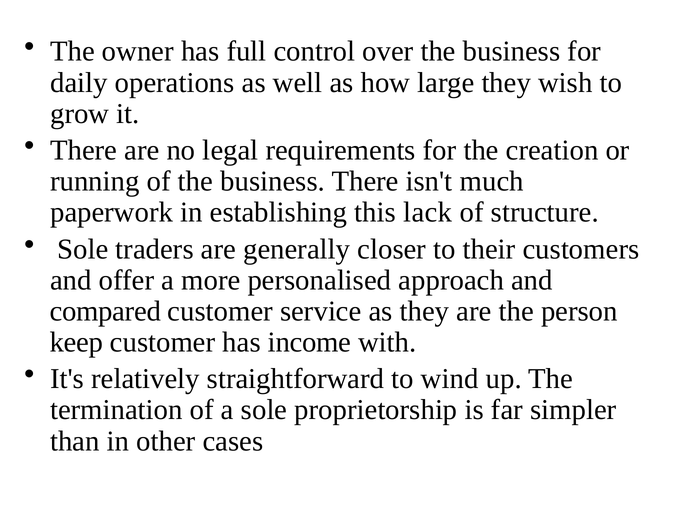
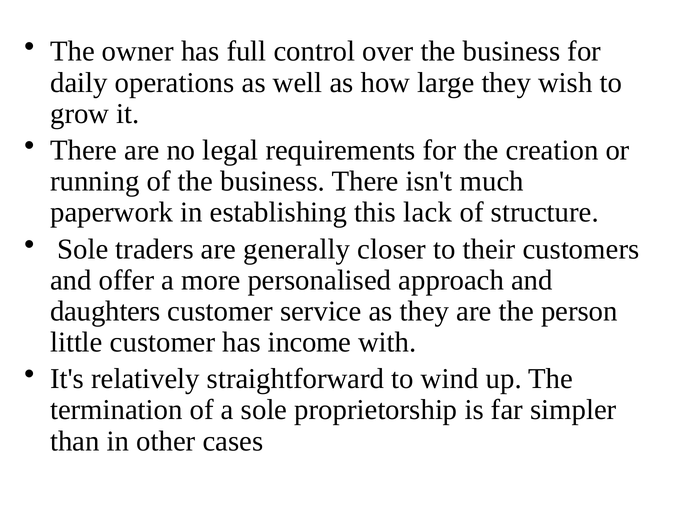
compared: compared -> daughters (105, 311)
keep: keep -> little (76, 342)
